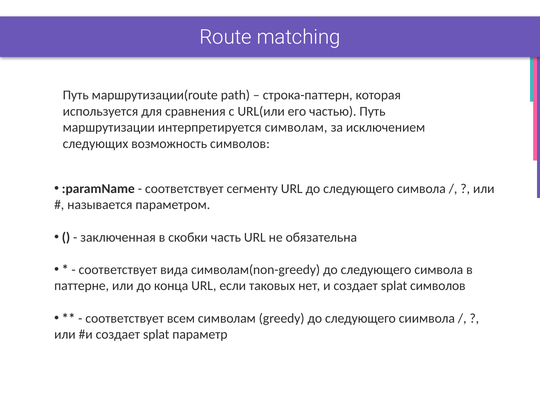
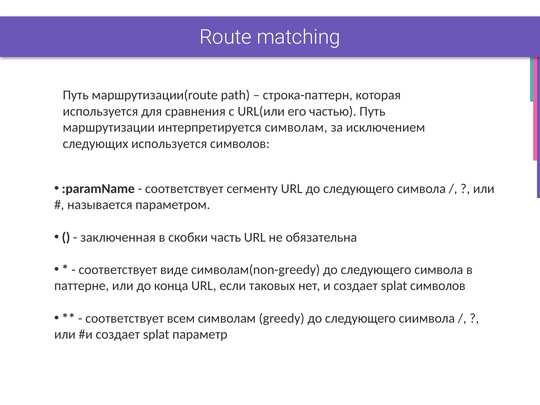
следующих возможность: возможность -> используется (169, 144)
вида: вида -> виде (174, 270)
